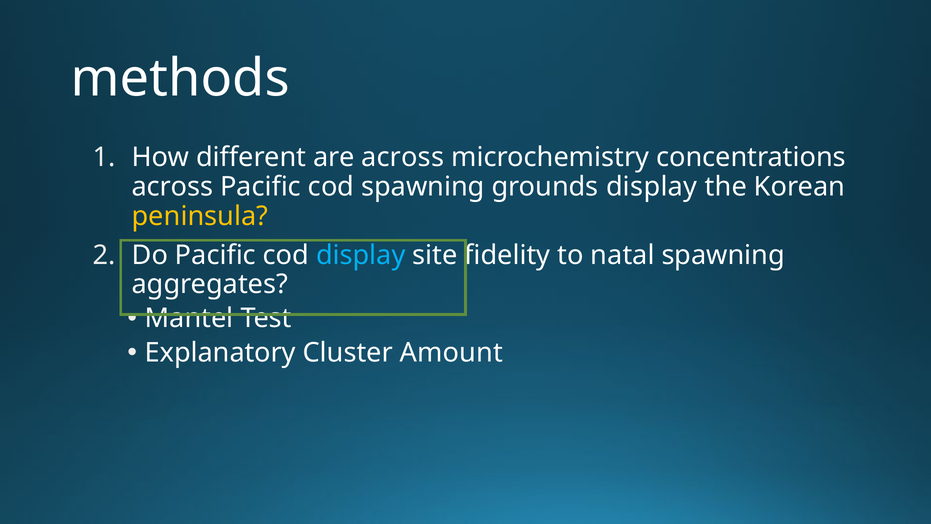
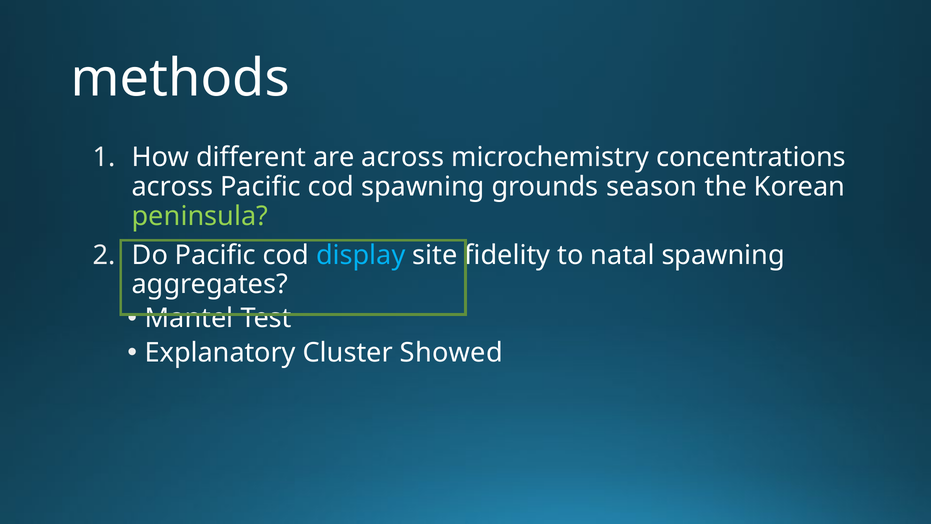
grounds display: display -> season (652, 187)
peninsula colour: yellow -> light green (200, 216)
Amount: Amount -> Showed (451, 352)
